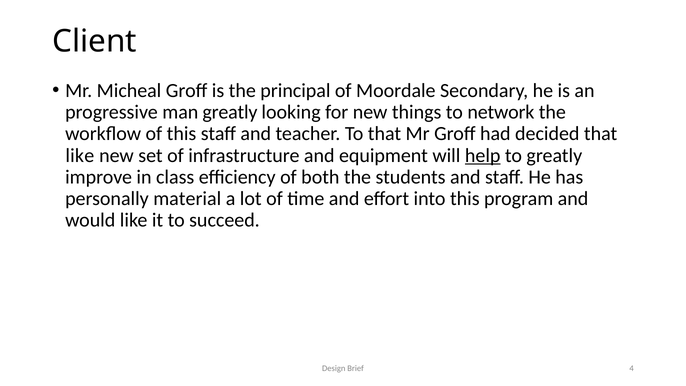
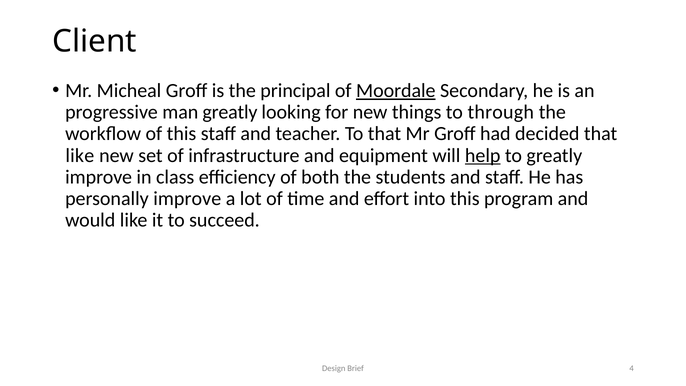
Moordale underline: none -> present (396, 91)
network: network -> through (501, 112)
personally material: material -> improve (187, 199)
